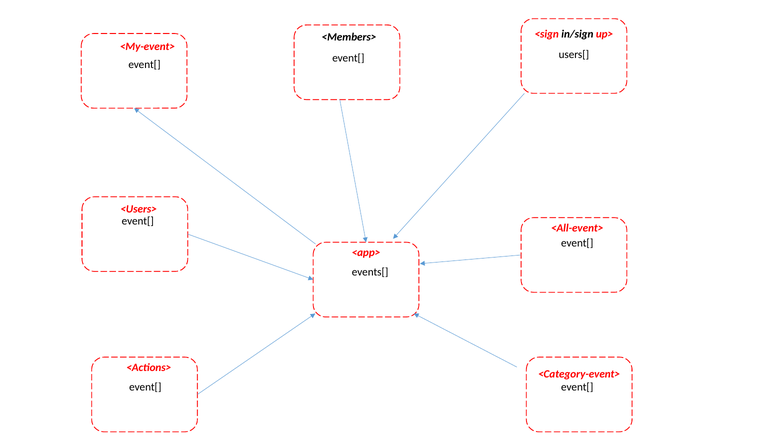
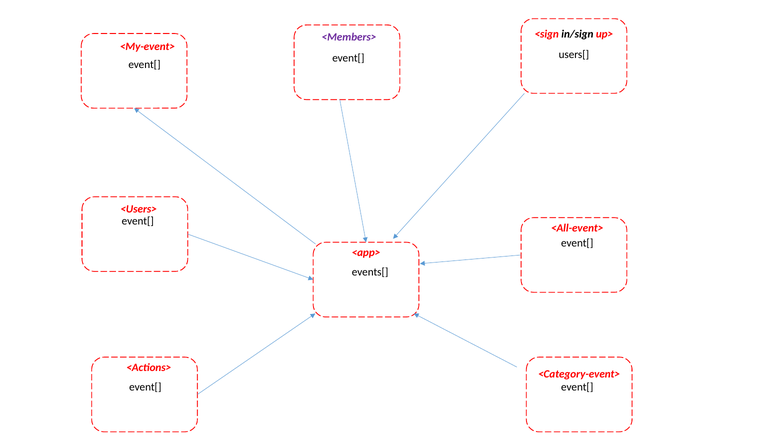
<Members> colour: black -> purple (349, 37)
